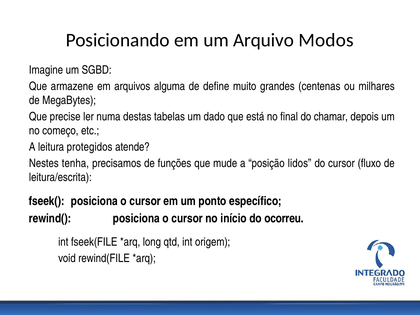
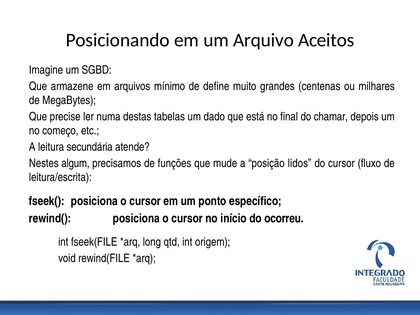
Modos: Modos -> Aceitos (326, 40)
alguma: alguma -> mínimo (170, 86)
protegidos: protegidos -> secundária (90, 147)
tenha: tenha -> algum (75, 163)
